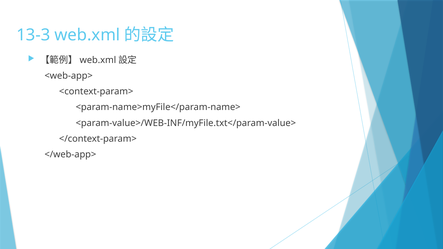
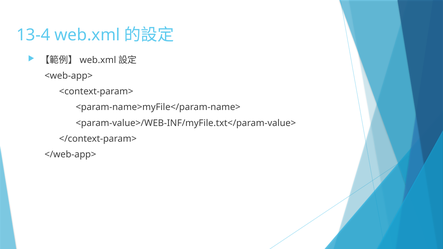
13-3: 13-3 -> 13-4 (33, 35)
